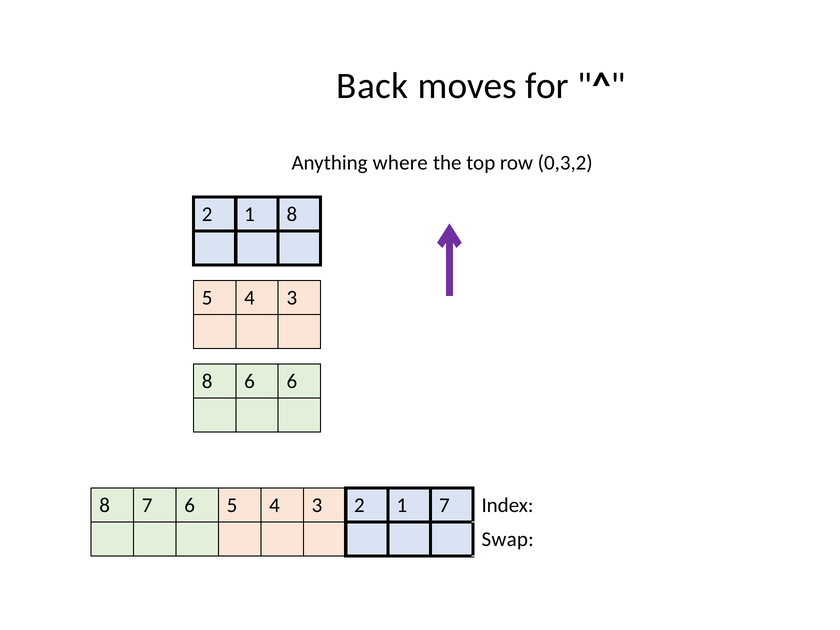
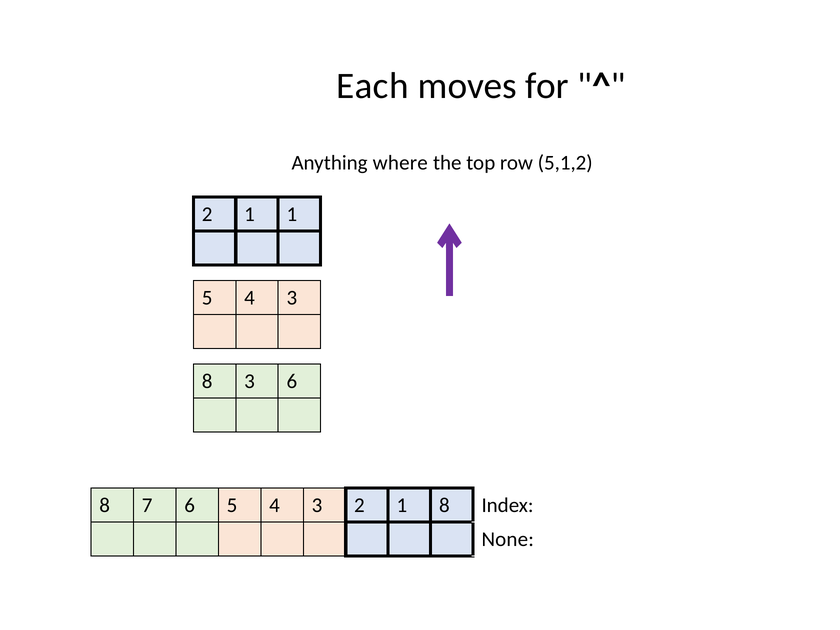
Back: Back -> Each (372, 86)
0,3,2: 0,3,2 -> 5,1,2 (565, 163)
1 8: 8 -> 1 (292, 214)
8 6: 6 -> 3 (250, 381)
1 7: 7 -> 8 (444, 505)
Swap: Swap -> None (508, 539)
